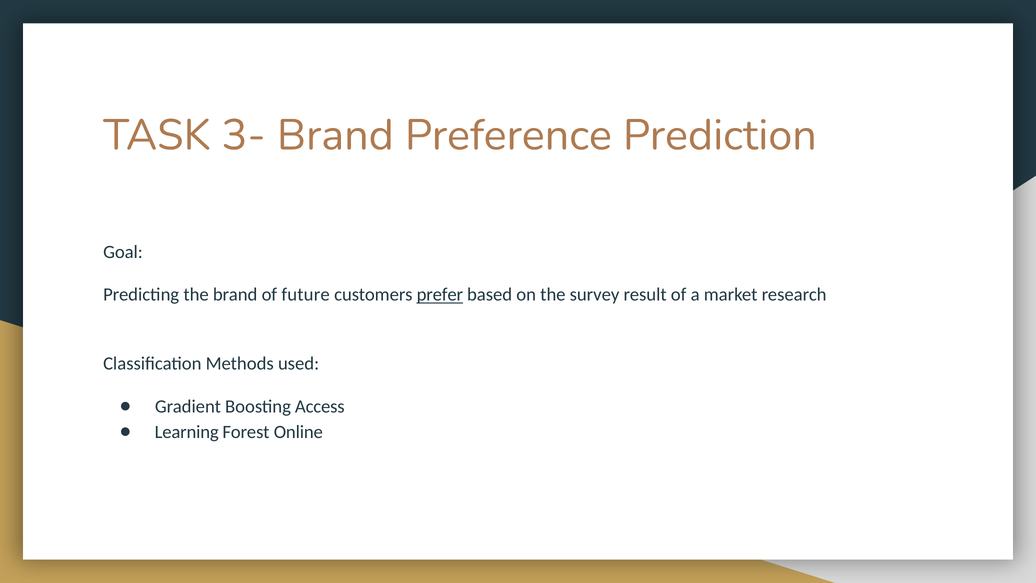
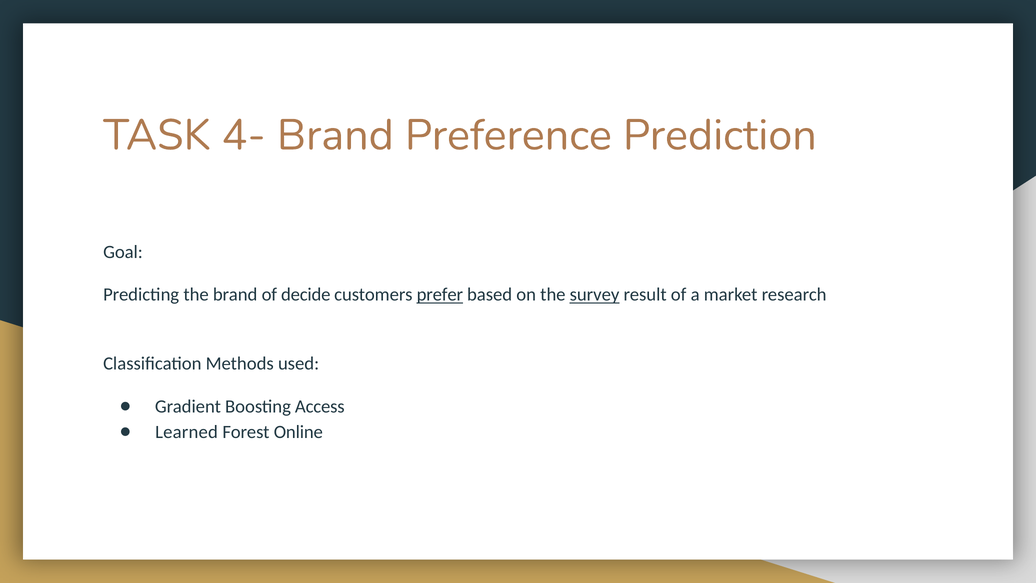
3-: 3- -> 4- (244, 135)
future: future -> decide (306, 295)
survey underline: none -> present (595, 295)
Learning: Learning -> Learned (186, 432)
